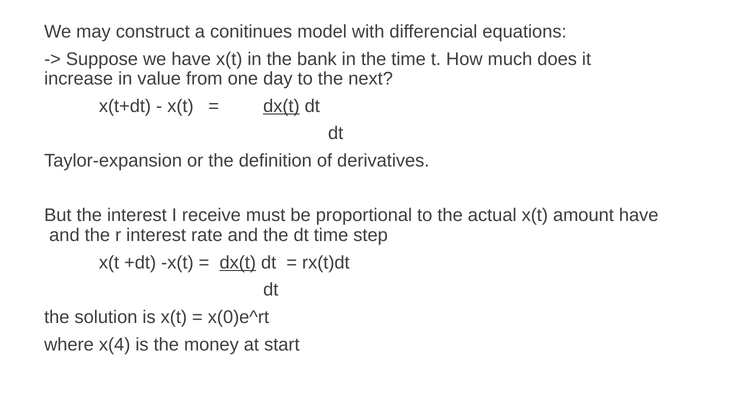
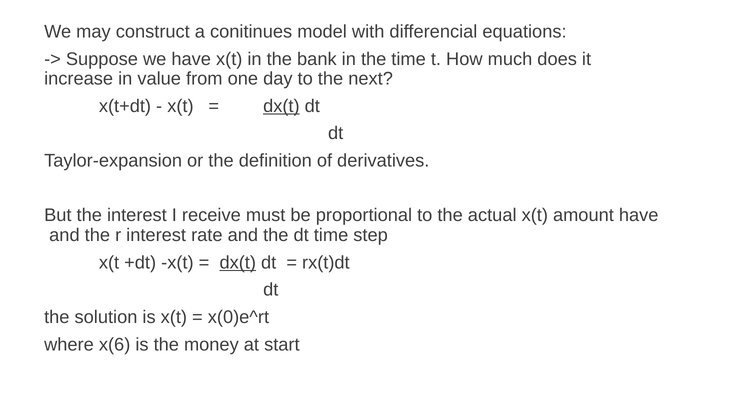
x(4: x(4 -> x(6 (115, 344)
